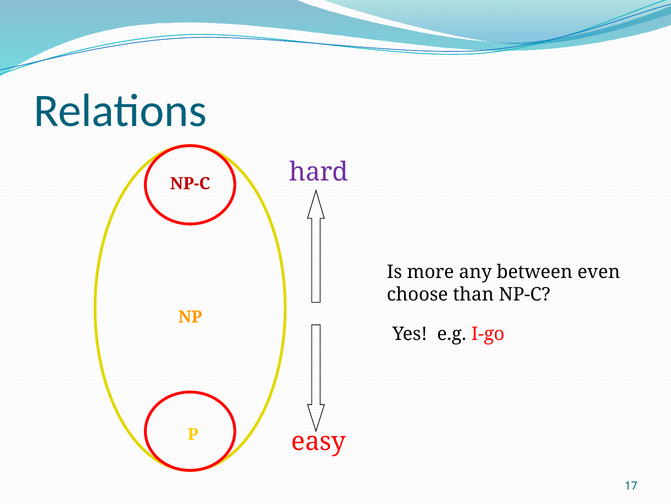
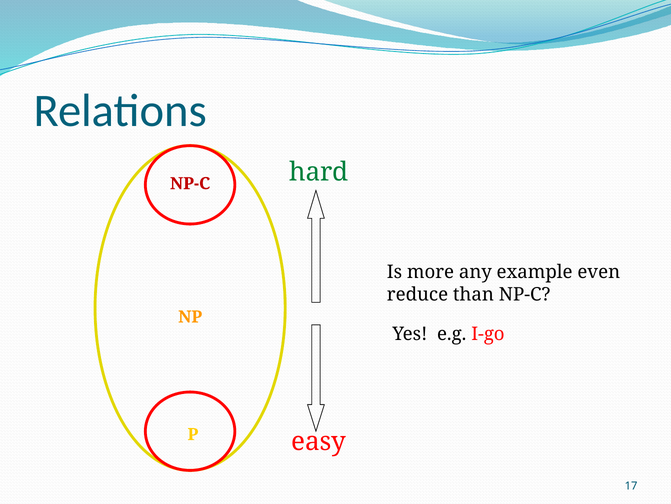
hard colour: purple -> green (319, 172)
between: between -> example (535, 272)
choose: choose -> reduce (417, 294)
